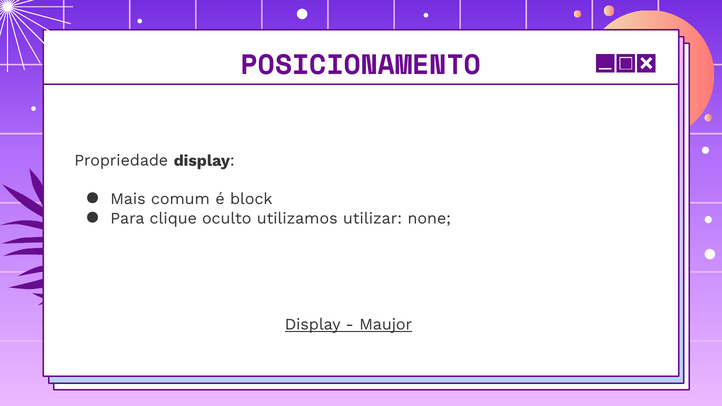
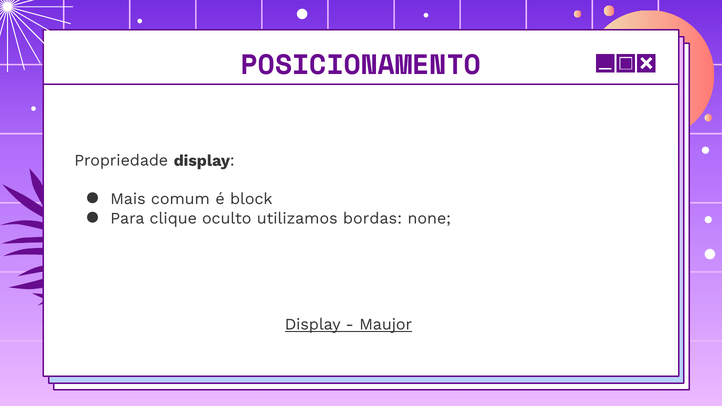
utilizar: utilizar -> bordas (372, 218)
